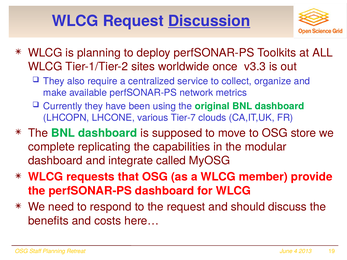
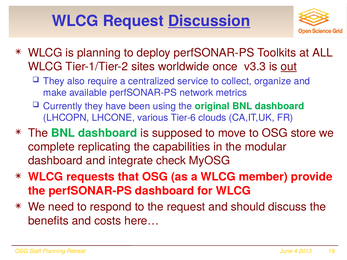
out underline: none -> present (289, 67)
Tier-7: Tier-7 -> Tier-6 (183, 118)
called: called -> check (171, 161)
